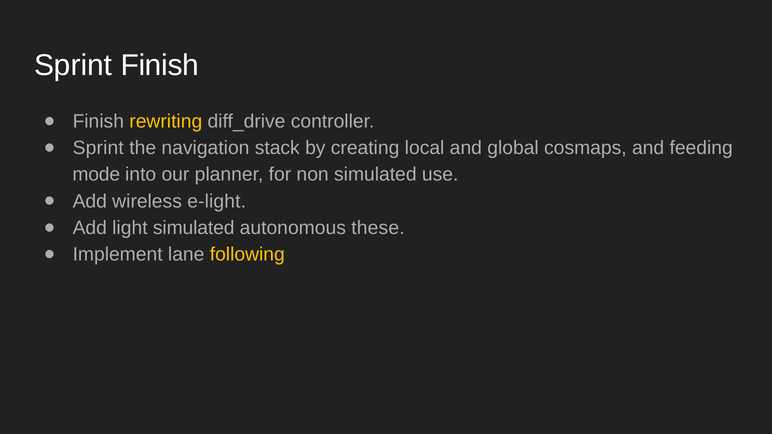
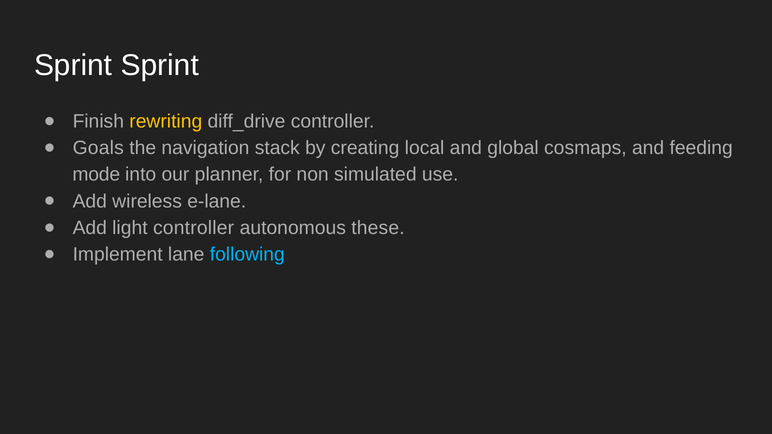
Sprint Finish: Finish -> Sprint (160, 65)
Sprint: Sprint -> Goals (98, 148)
e-light: e-light -> e-lane (217, 201)
light simulated: simulated -> controller (194, 228)
following colour: yellow -> light blue (247, 255)
